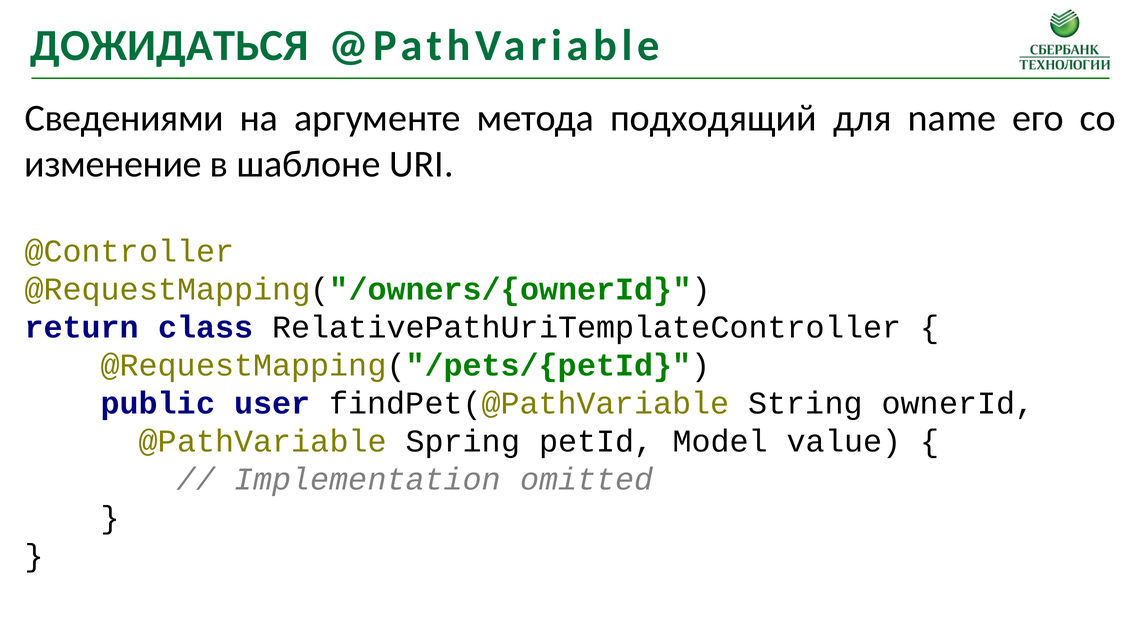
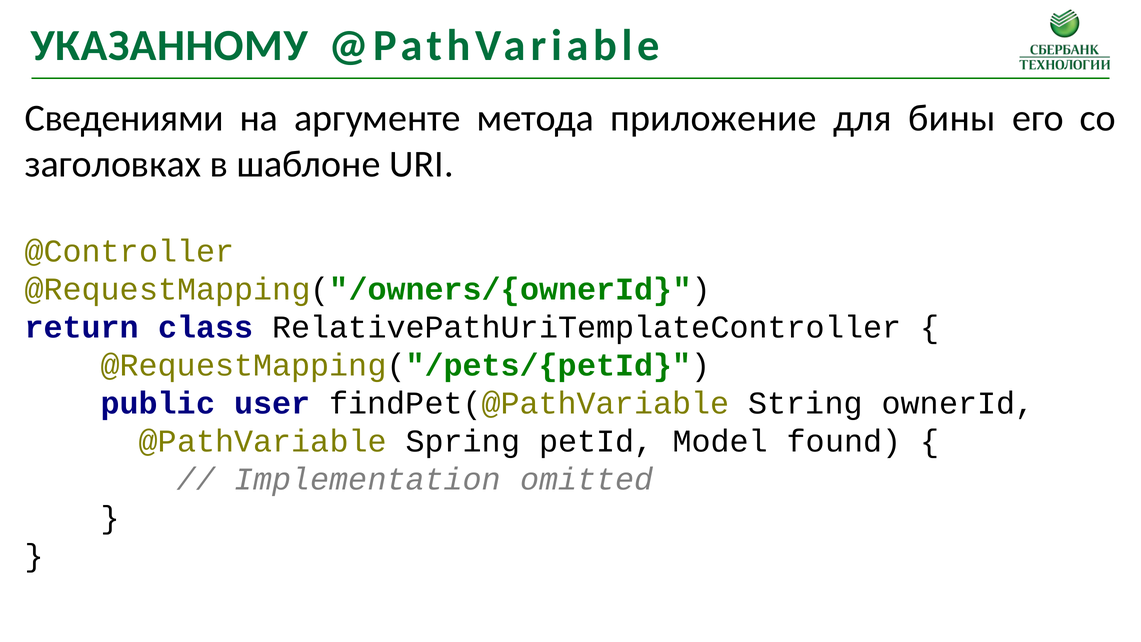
ДОЖИДАТЬСЯ: ДОЖИДАТЬСЯ -> УКАЗАННОМУ (169, 45)
подходящий: подходящий -> приложение (713, 118)
name: name -> бины (952, 118)
изменение: изменение -> заголовках (113, 164)
value: value -> found (844, 441)
